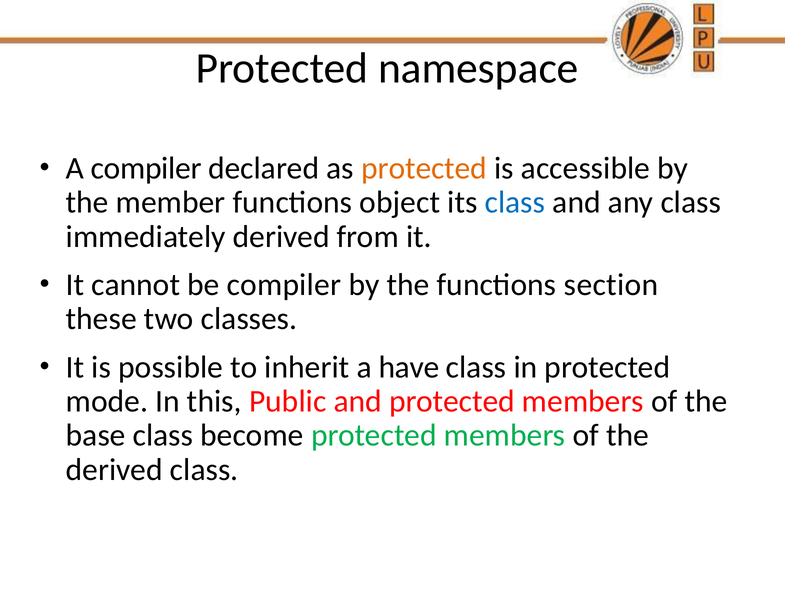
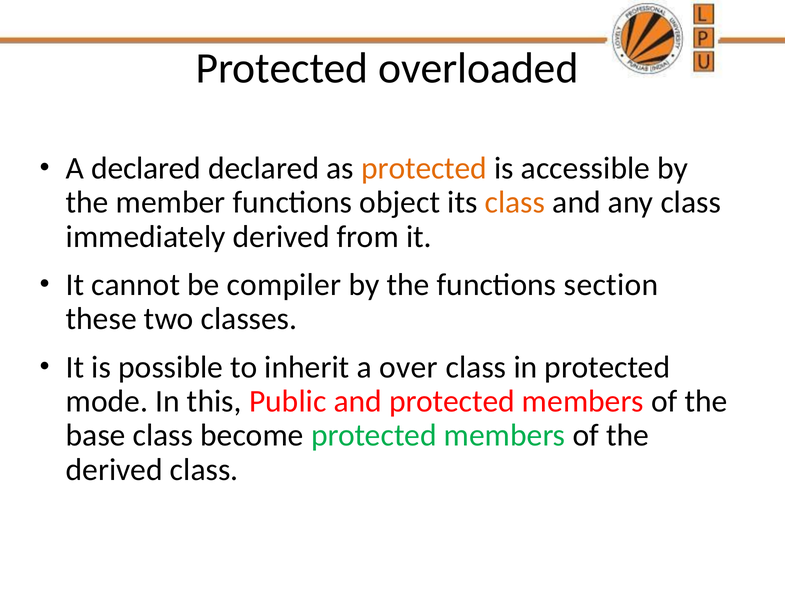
namespace: namespace -> overloaded (478, 68)
A compiler: compiler -> declared (146, 168)
class colour: blue -> orange (515, 202)
have: have -> over (409, 367)
